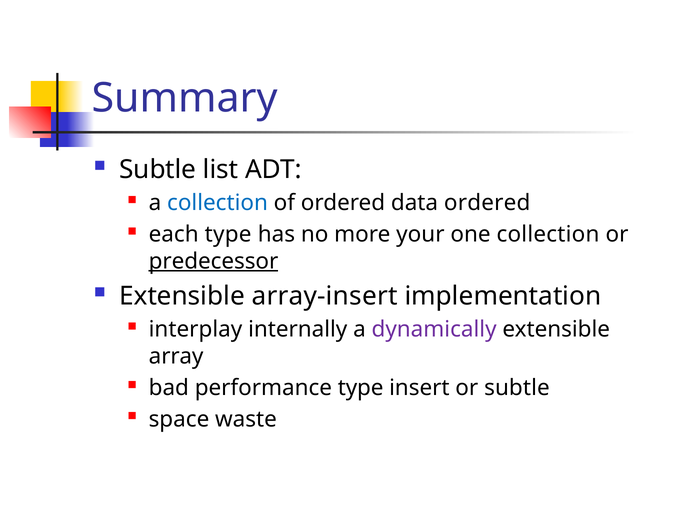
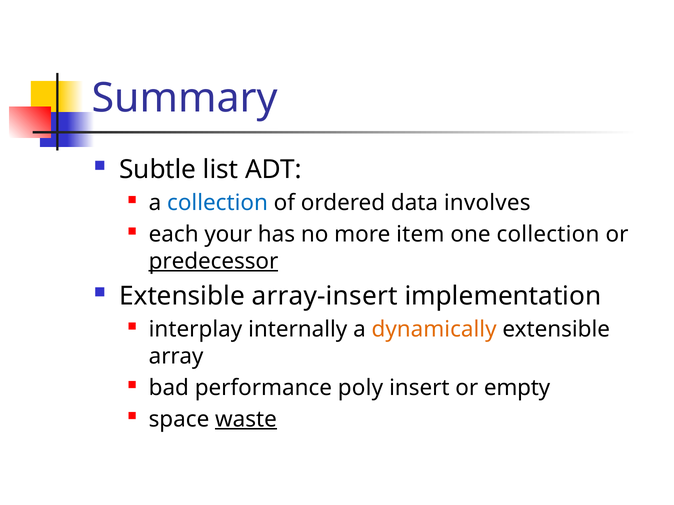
data ordered: ordered -> involves (487, 203)
each type: type -> your (228, 235)
your: your -> item (420, 235)
dynamically colour: purple -> orange (434, 330)
performance type: type -> poly (360, 388)
or subtle: subtle -> empty (517, 388)
waste underline: none -> present (246, 420)
